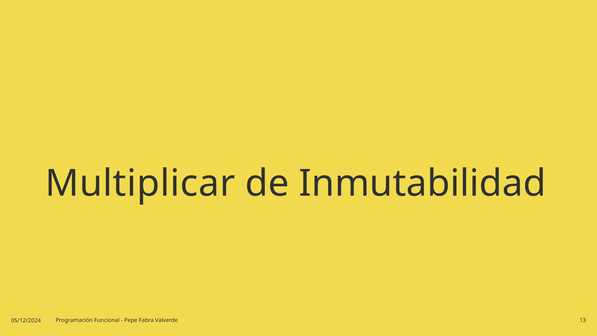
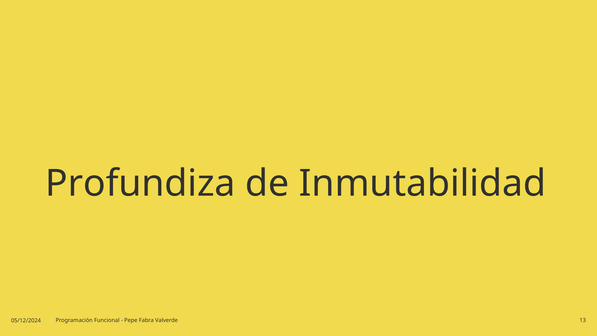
Multiplicar: Multiplicar -> Profundiza (140, 183)
